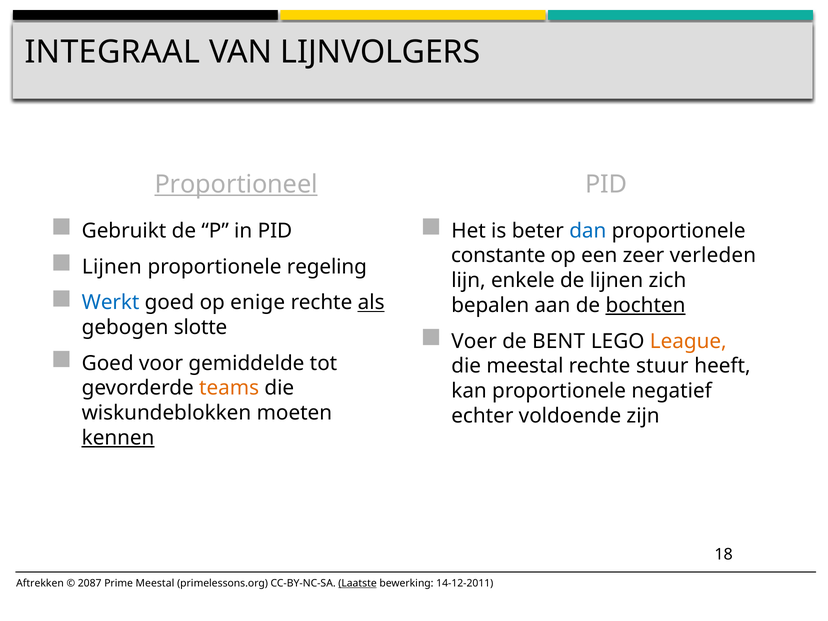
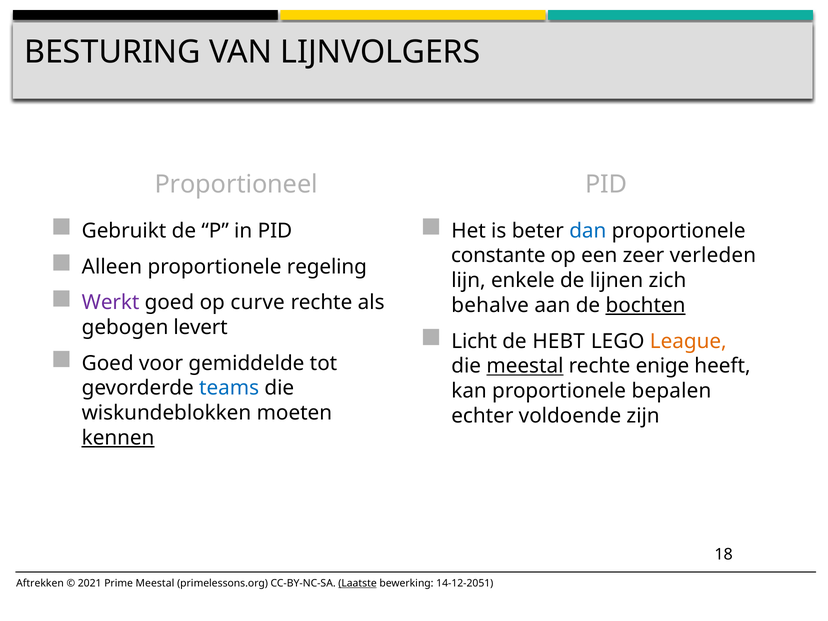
INTEGRAAL: INTEGRAAL -> BESTURING (113, 52)
Proportioneel underline: present -> none (236, 184)
Lijnen: Lijnen -> Alleen (112, 267)
Werkt colour: blue -> purple (111, 303)
enige: enige -> curve (258, 303)
als underline: present -> none (371, 303)
bepalen: bepalen -> behalve (490, 305)
slotte: slotte -> levert (201, 327)
Voer: Voer -> Licht (474, 341)
BENT: BENT -> HEBT (559, 341)
meestal underline: none -> present (525, 366)
stuur: stuur -> enige (662, 366)
teams colour: orange -> blue (229, 388)
negatief: negatief -> bepalen (672, 391)
2087: 2087 -> 2021 (90, 583)
14-12-2011: 14-12-2011 -> 14-12-2051 (465, 583)
